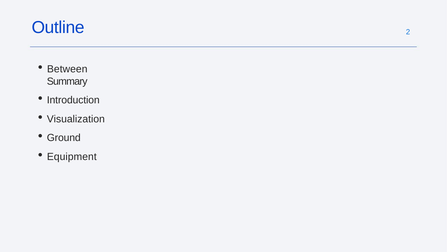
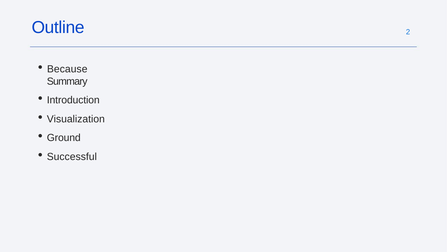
Between: Between -> Because (67, 69)
Equipment: Equipment -> Successful (72, 156)
